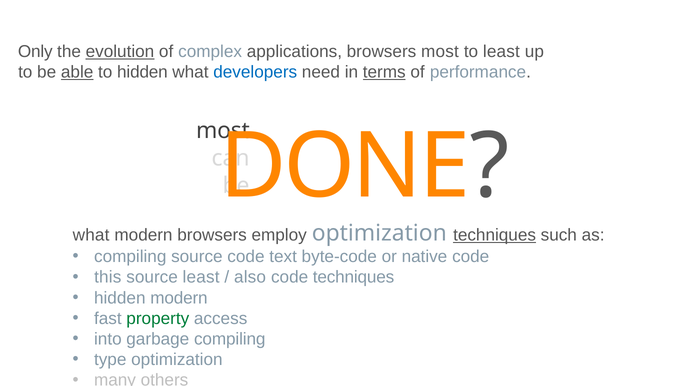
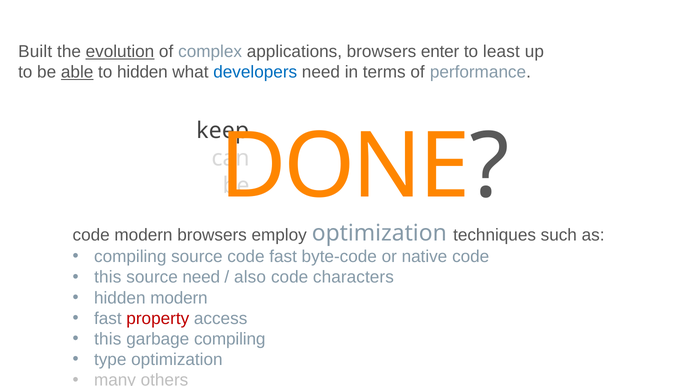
Only: Only -> Built (35, 51)
browsers most: most -> enter (440, 51)
terms underline: present -> none (384, 72)
most: most -> keep (223, 131)
what: what -> code (91, 235)
techniques underline: present -> none (495, 235)
code text: text -> fast (283, 257)
source least: least -> need (201, 277)
code techniques: techniques -> characters (353, 277)
property colour: green -> red (158, 318)
into: into -> this (108, 339)
